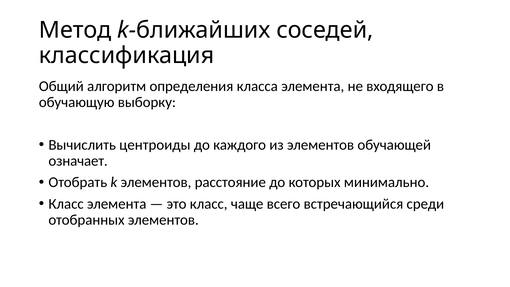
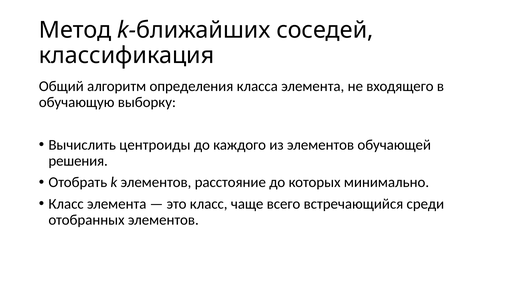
означает: означает -> решения (78, 161)
